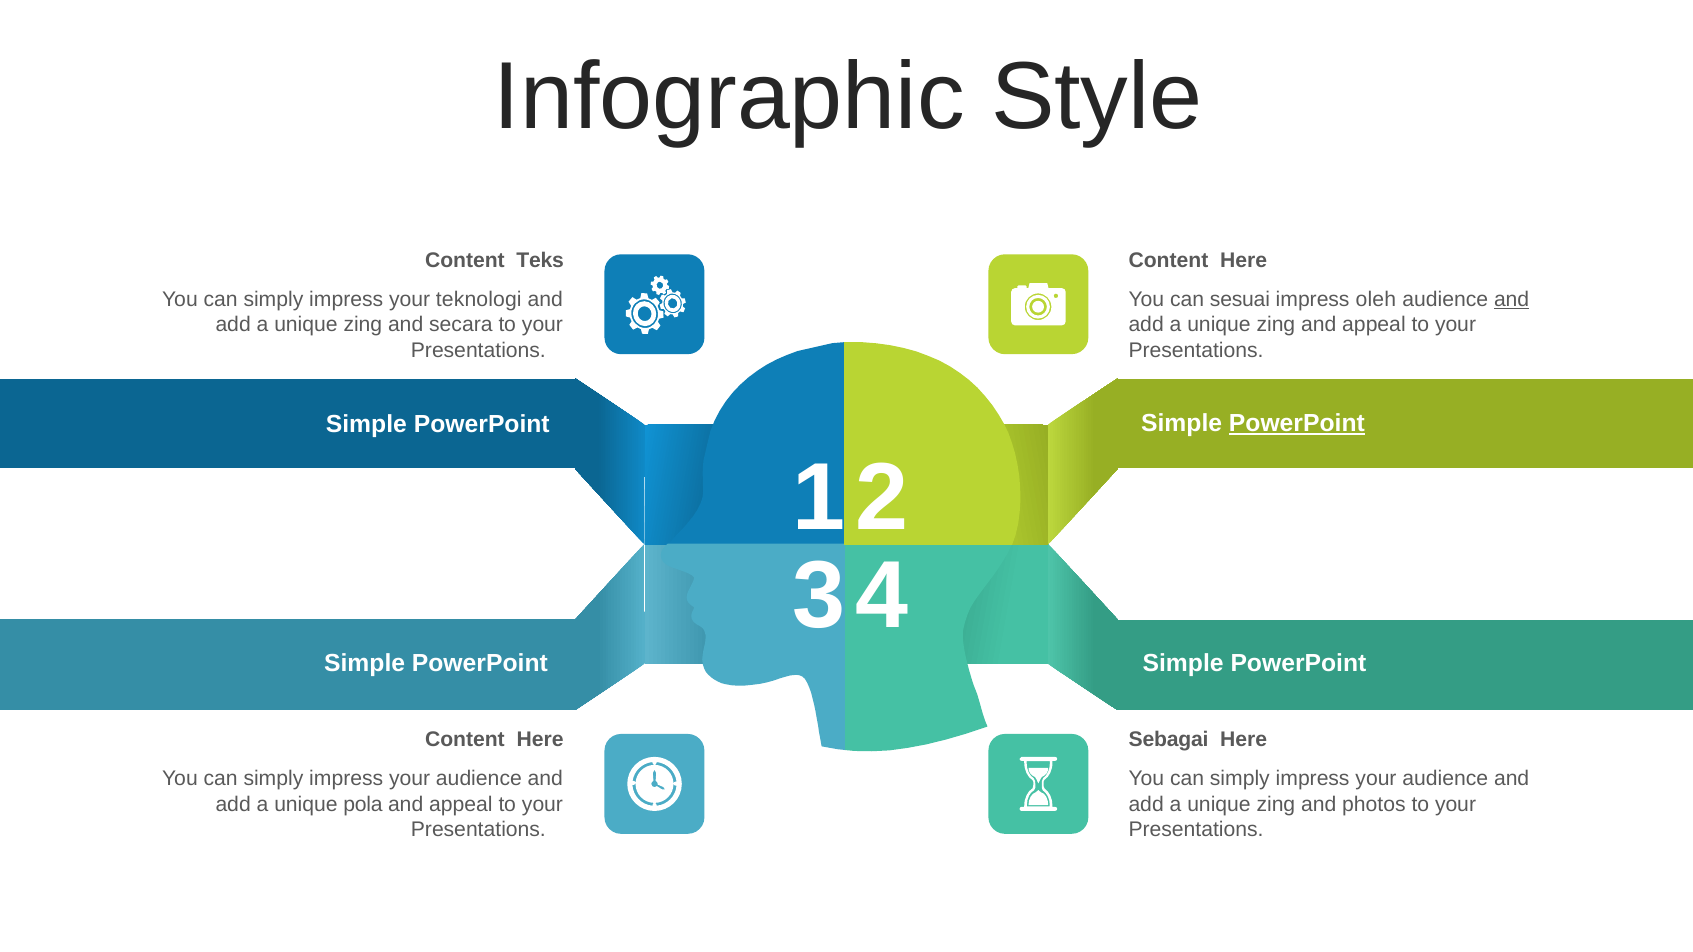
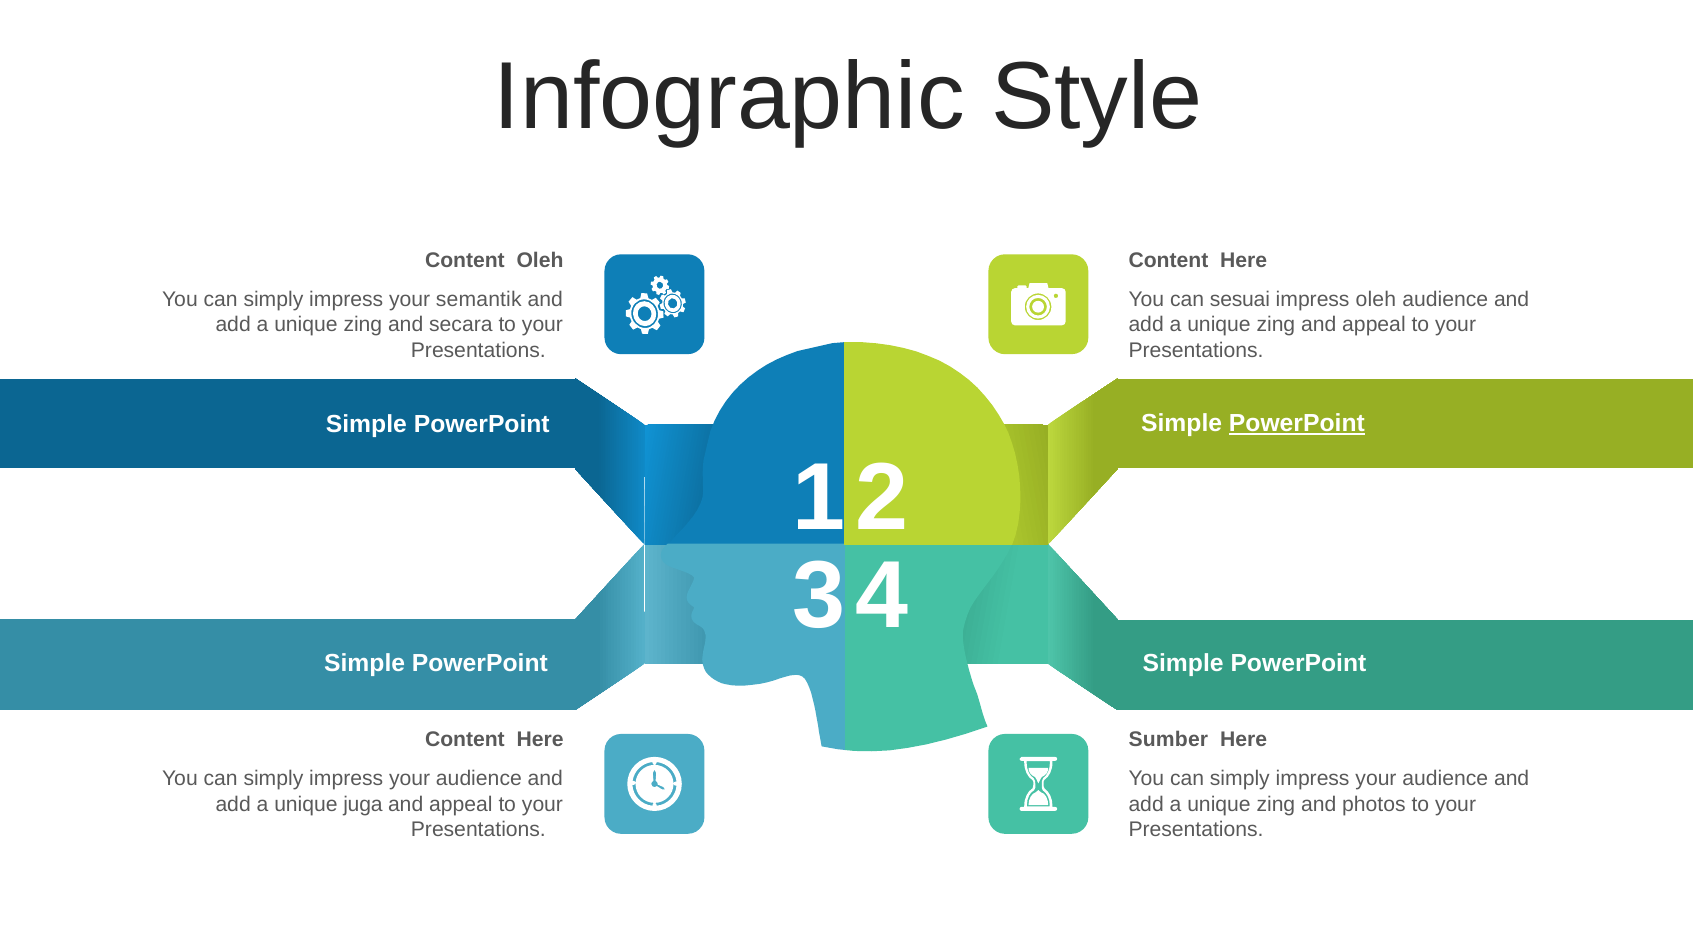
Content Teks: Teks -> Oleh (540, 260)
teknologi: teknologi -> semantik (479, 299)
and underline: present -> none (1512, 299)
Sebagai: Sebagai -> Sumber (1168, 740)
pola: pola -> juga (363, 805)
